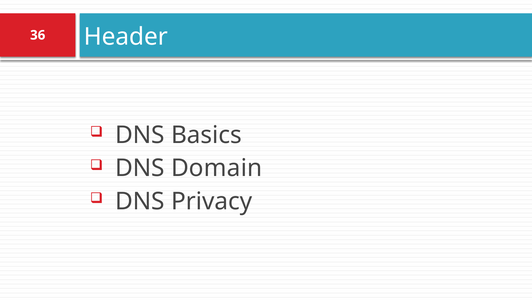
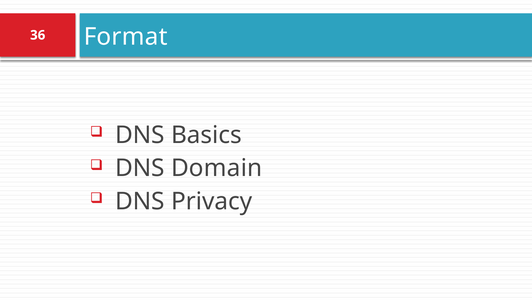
Header: Header -> Format (126, 37)
